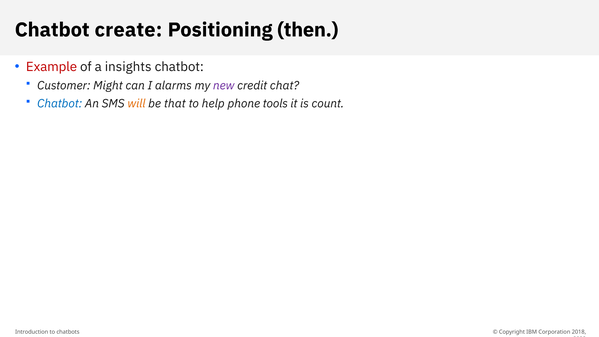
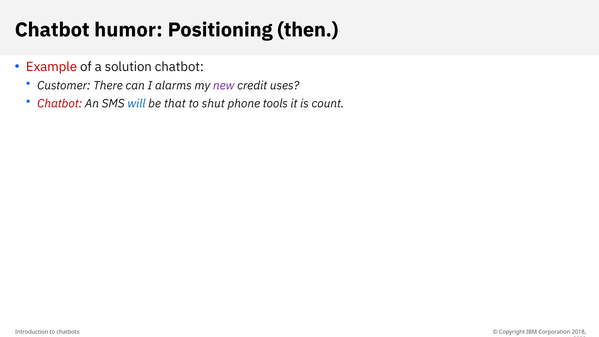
create: create -> humor (129, 30)
insights: insights -> solution (128, 67)
Might: Might -> There (108, 86)
chat: chat -> uses (285, 86)
Chatbot colour: blue -> red (60, 103)
will colour: orange -> blue (136, 103)
help: help -> shut (213, 103)
